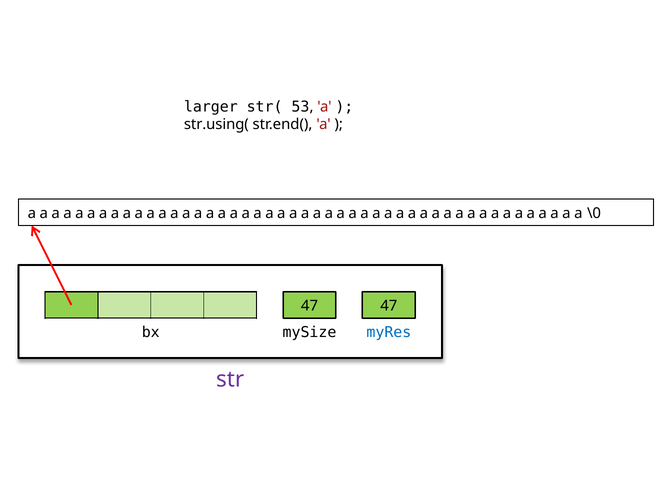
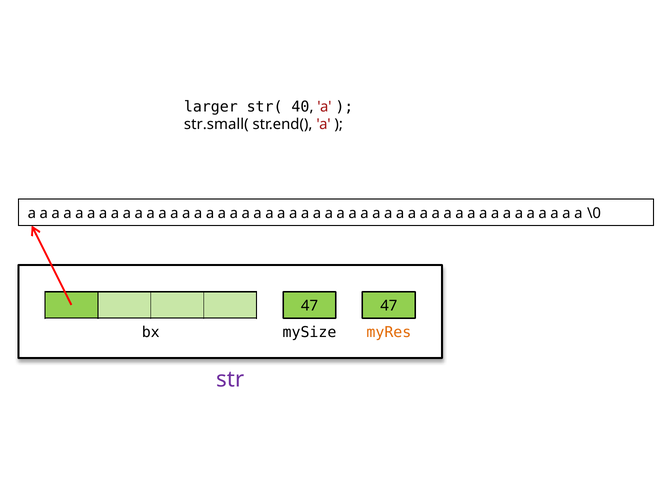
53: 53 -> 40 (300, 107)
str.using(: str.using( -> str.small( (216, 125)
myRes colour: blue -> orange (389, 332)
